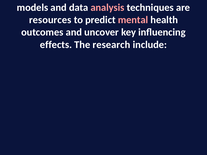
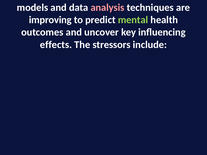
resources: resources -> improving (50, 20)
mental colour: pink -> light green (133, 20)
research: research -> stressors (112, 45)
